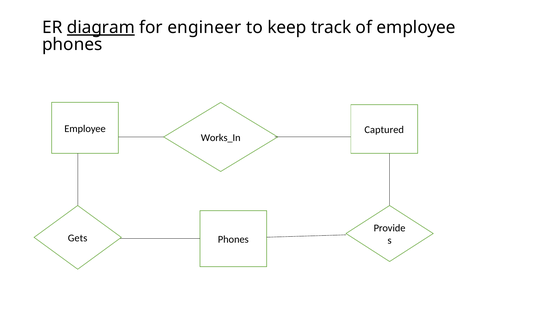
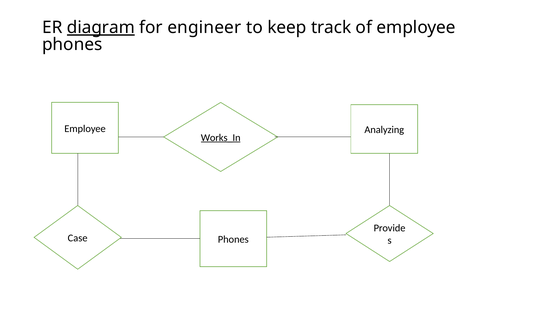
Captured: Captured -> Analyzing (384, 130)
Works_In underline: none -> present (221, 137)
Gets: Gets -> Case (78, 238)
